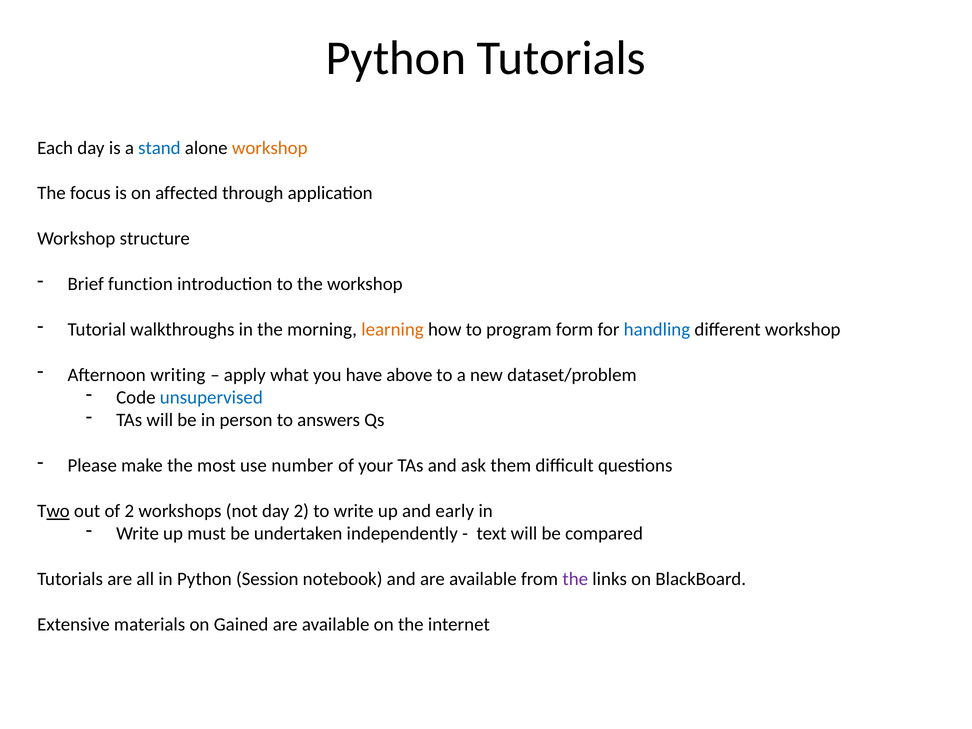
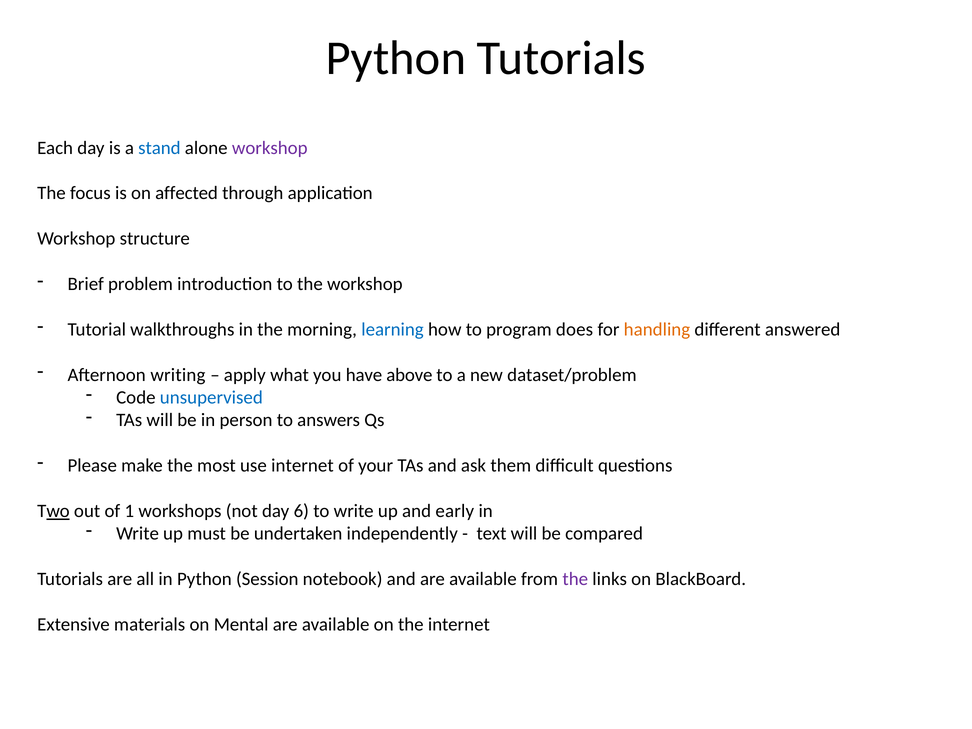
workshop colour: orange -> purple (270, 148)
function: function -> problem (140, 284)
learning colour: orange -> blue (393, 329)
form: form -> does (575, 329)
handling colour: blue -> orange (657, 329)
different workshop: workshop -> answered (803, 329)
use number: number -> internet (302, 466)
of 2: 2 -> 1 (129, 511)
day 2: 2 -> 6 (301, 511)
Gained: Gained -> Mental (241, 624)
